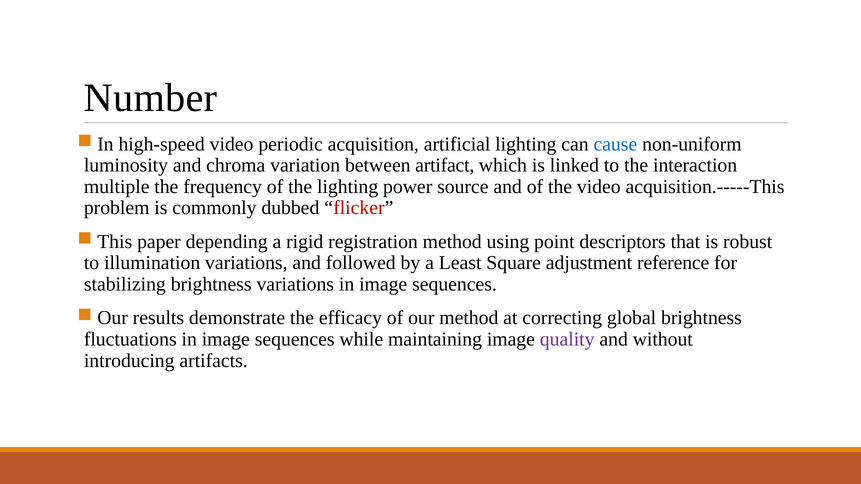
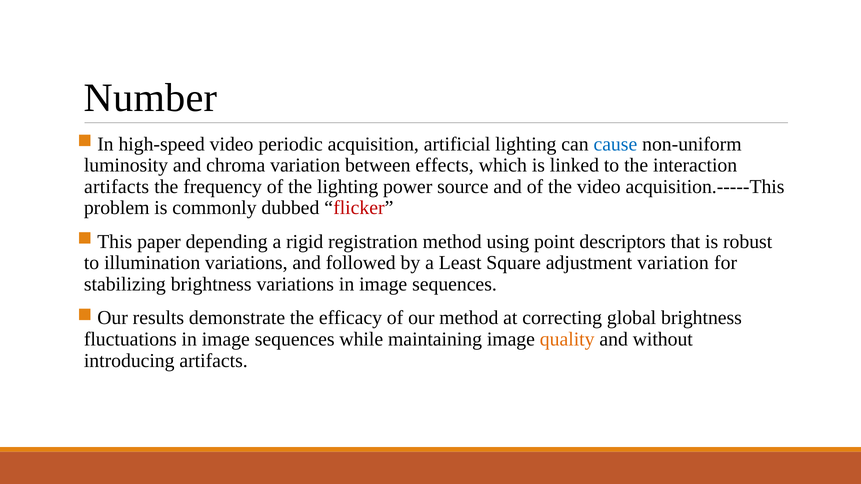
artifact: artifact -> effects (445, 165)
multiple: multiple -> artifacts (117, 187)
adjustment reference: reference -> variation (673, 263)
quality colour: purple -> orange (567, 339)
